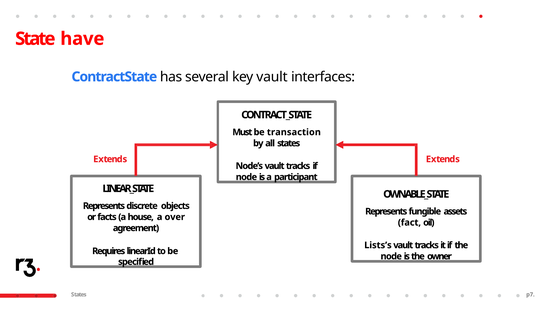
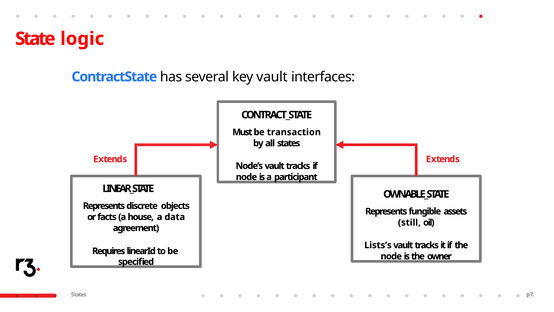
have: have -> logic (82, 39)
over: over -> data (175, 217)
fact: fact -> still (409, 222)
